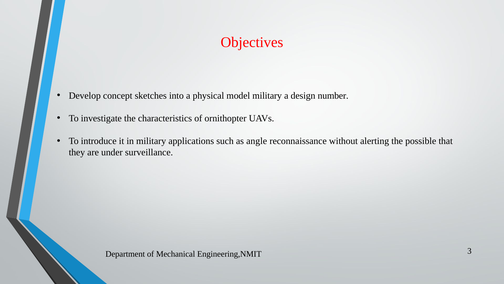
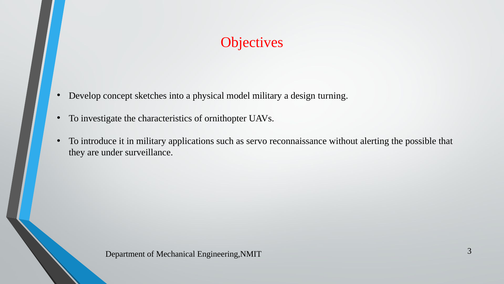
number: number -> turning (333, 95)
angle: angle -> servo (257, 141)
